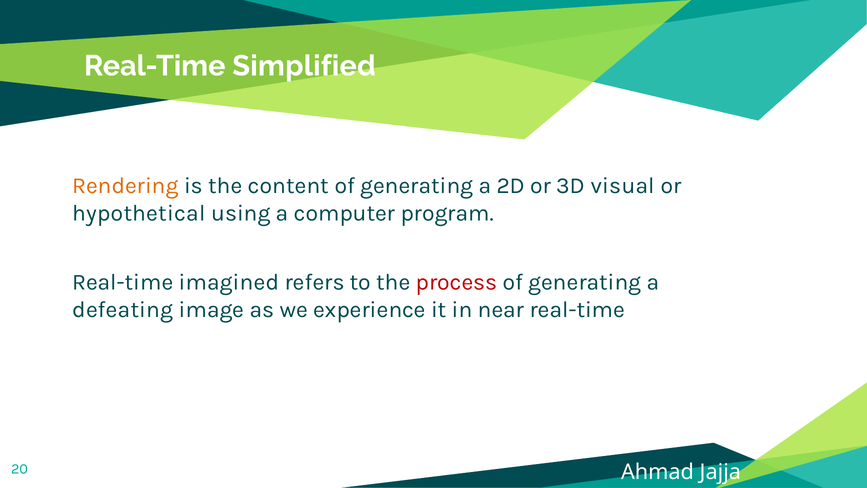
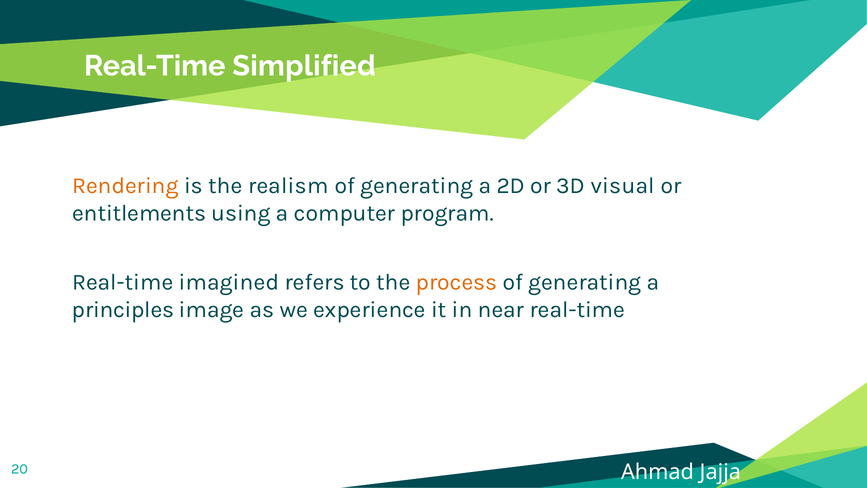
content: content -> realism (288, 185)
hypothetical: hypothetical -> entitlements (139, 213)
process colour: red -> orange (457, 282)
defeating: defeating -> principles (123, 310)
